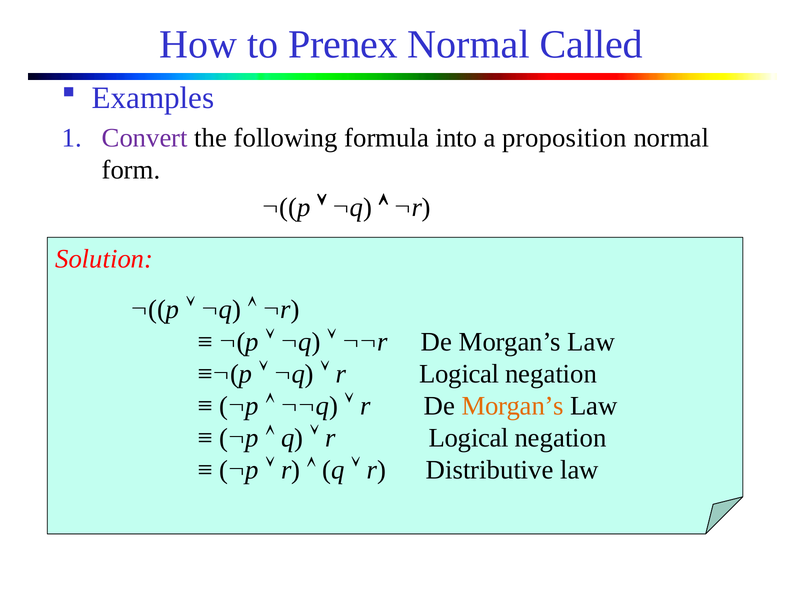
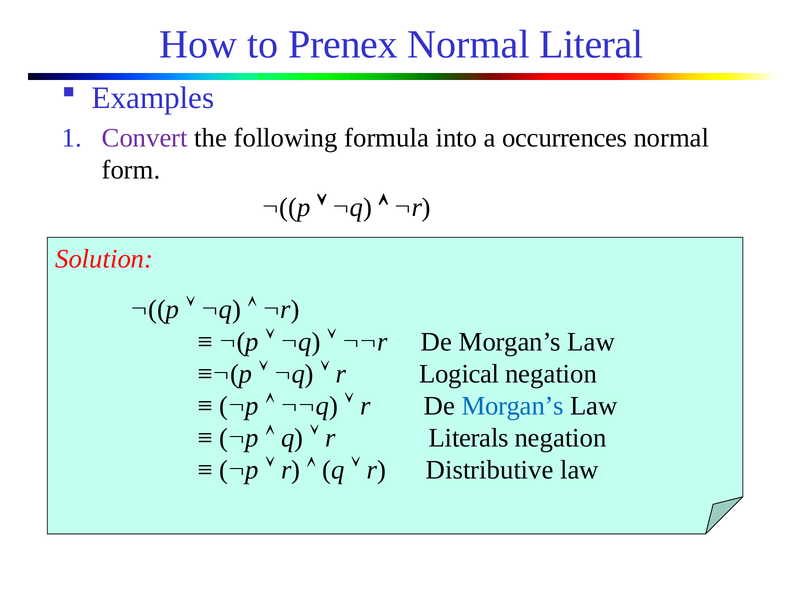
Called: Called -> Literal (591, 45)
proposition: proposition -> occurrences (565, 138)
Morgan’s colour: orange -> blue (513, 406)
Logical: Logical -> Literals (469, 438)
